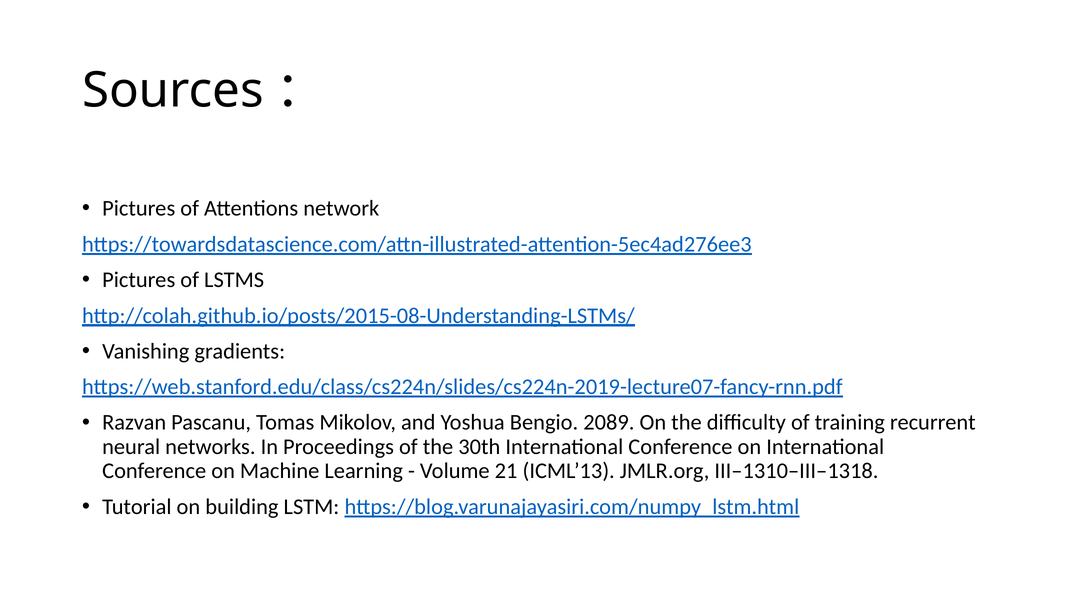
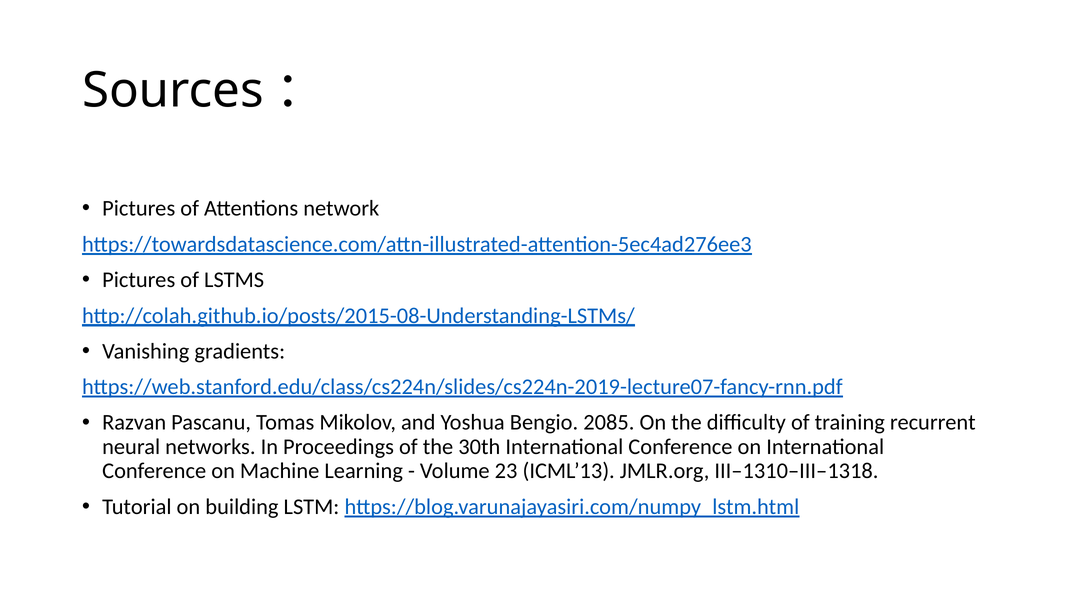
2089: 2089 -> 2085 (609, 423)
21: 21 -> 23 (506, 471)
